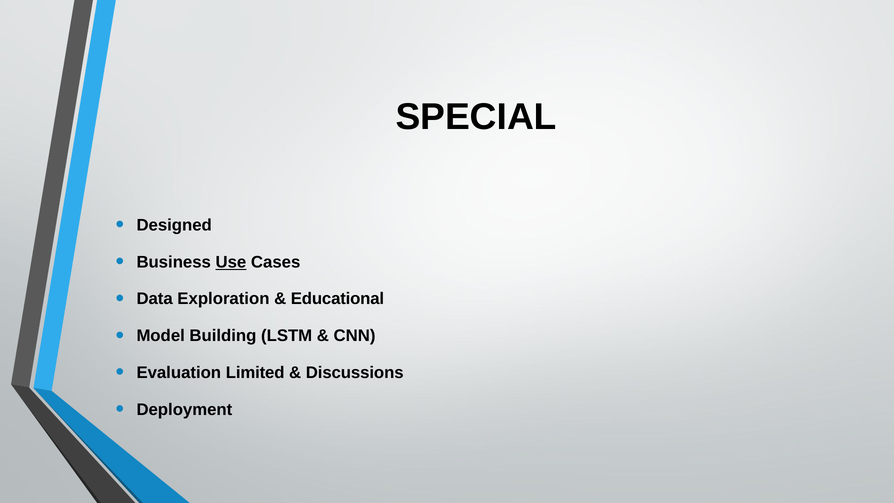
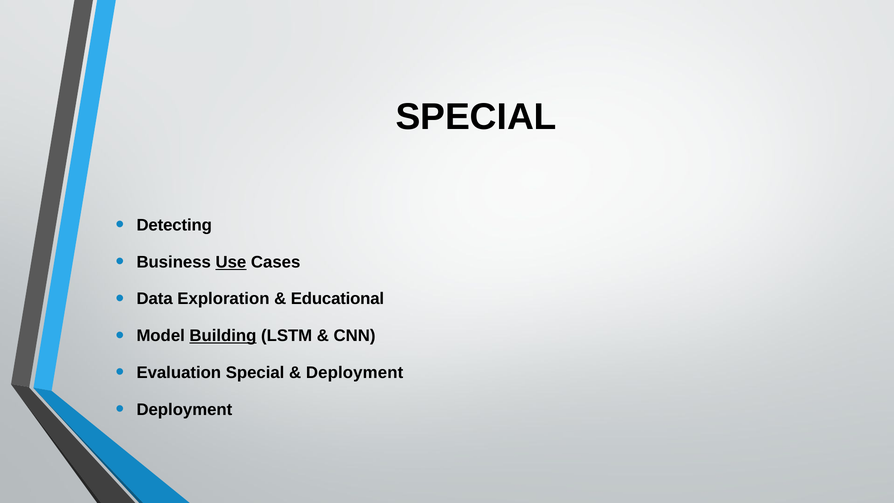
Designed: Designed -> Detecting (174, 225)
Building underline: none -> present (223, 336)
Evaluation Limited: Limited -> Special (255, 373)
Discussions: Discussions -> Deployment (355, 373)
